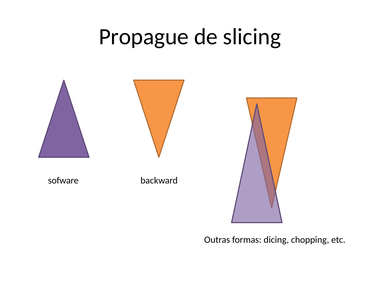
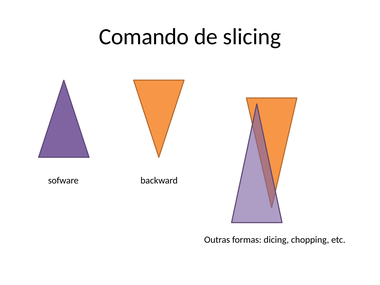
Propague: Propague -> Comando (144, 37)
